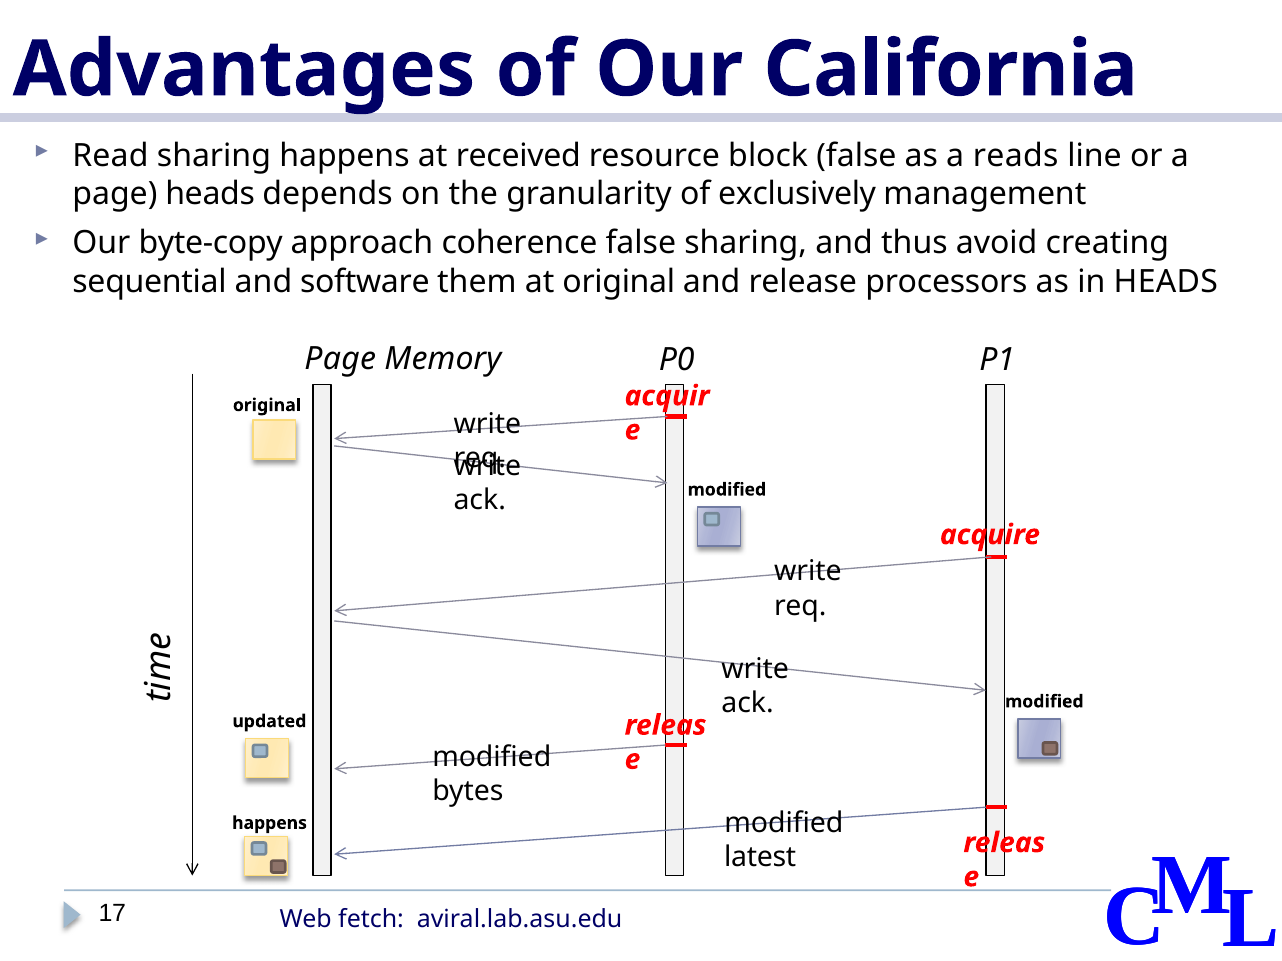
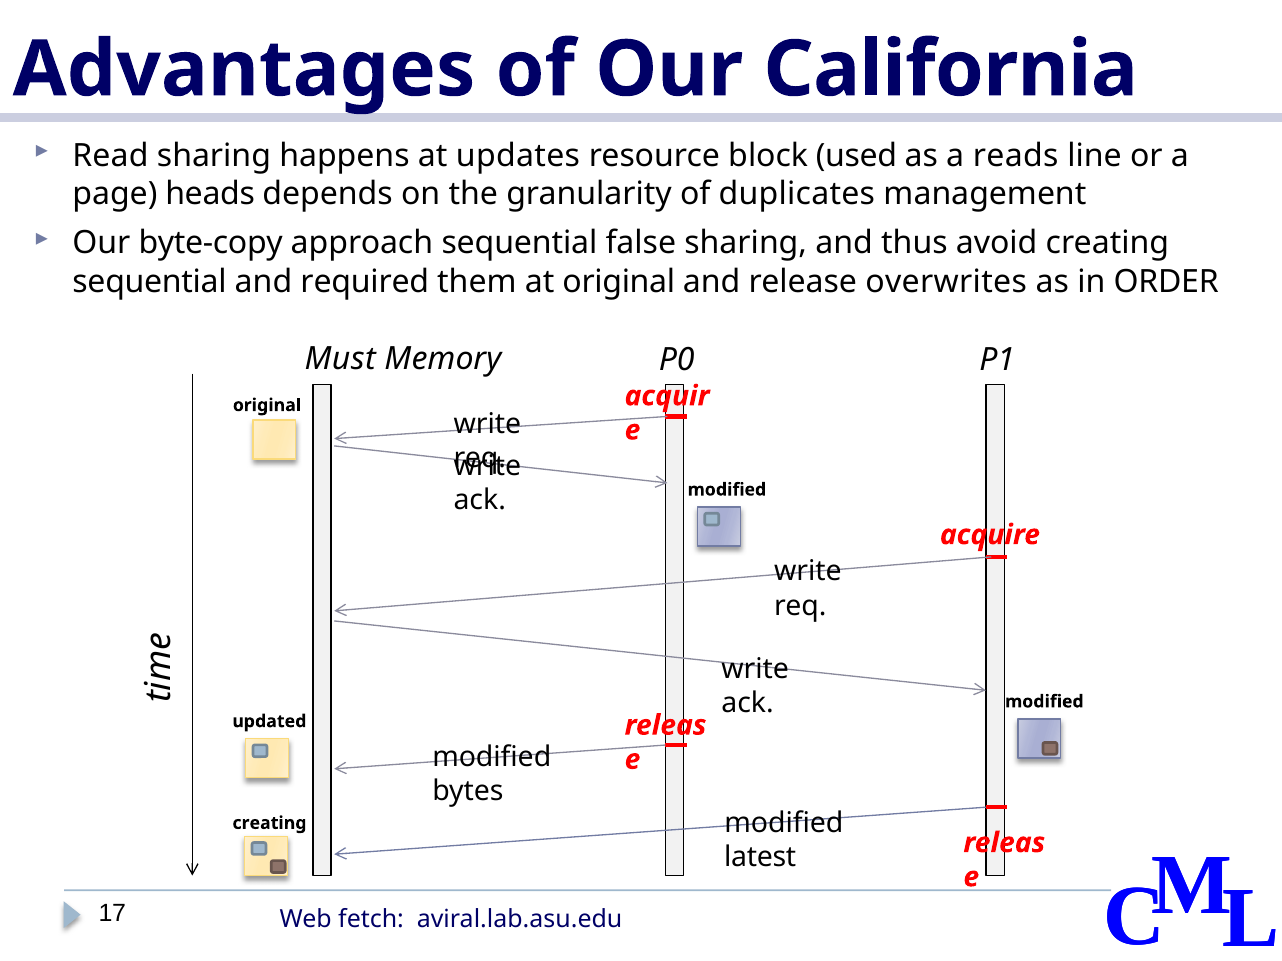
received: received -> updates (518, 156)
block false: false -> used (857, 156)
exclusively: exclusively -> duplicates (797, 194)
approach coherence: coherence -> sequential (519, 244)
software: software -> required (365, 282)
processors: processors -> overwrites (946, 282)
in HEADS: HEADS -> ORDER (1166, 282)
Page: Page -> Must (340, 359)
happens: happens -> creating (269, 823)
